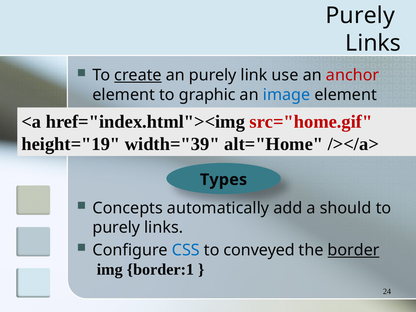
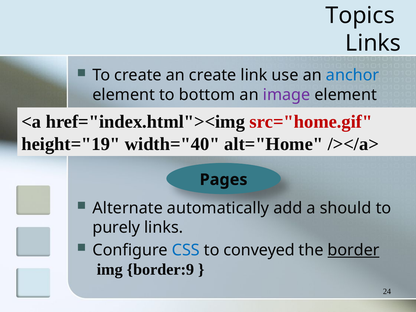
Purely: Purely -> Topics (360, 15)
create underline: present -> none (138, 75)
an purely: purely -> create (213, 75)
anchor colour: red -> blue (353, 75)
graphic: graphic -> bottom (207, 95)
image colour: blue -> purple (287, 95)
width="39: width="39 -> width="40 (172, 144)
Types: Types -> Pages (224, 180)
Concepts: Concepts -> Alternate (128, 208)
border:1: border:1 -> border:9 (160, 270)
